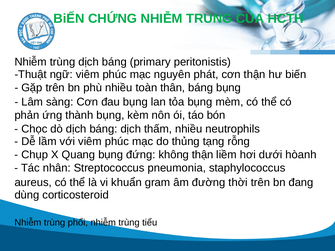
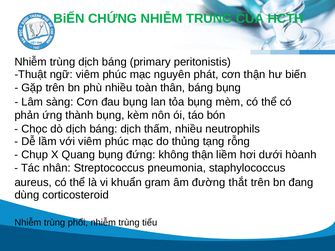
thời: thời -> thắt (238, 183)
